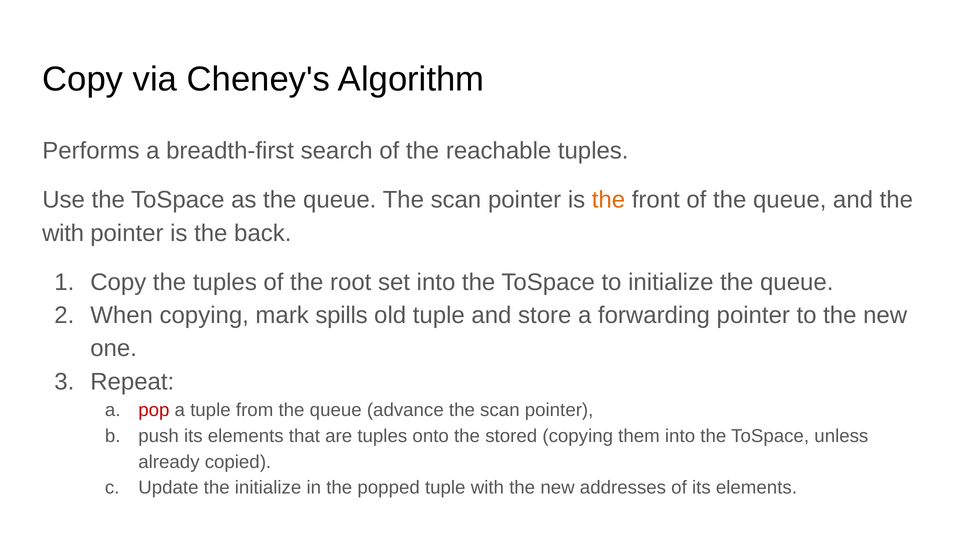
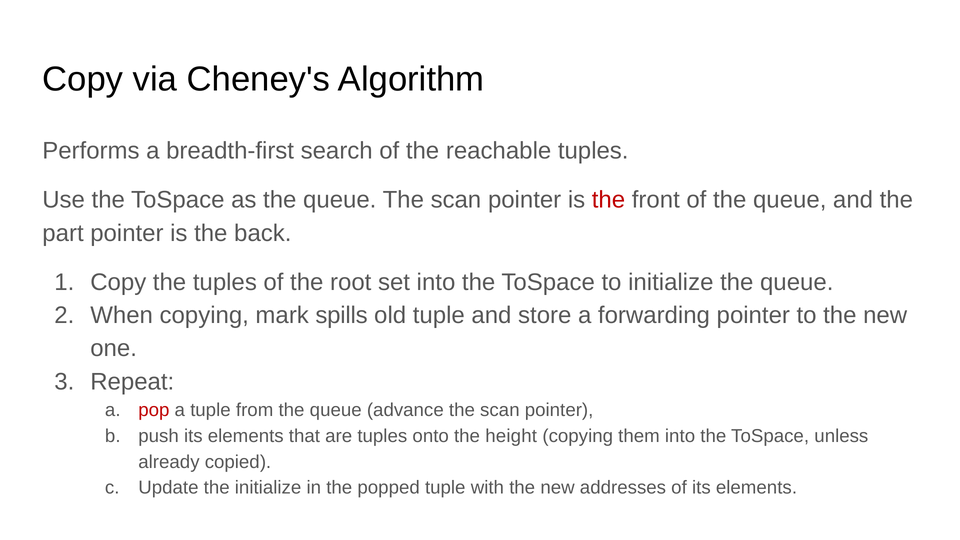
the colour: orange -> red (609, 200)
with: with -> part (63, 233)
stored: stored -> height (511, 436)
